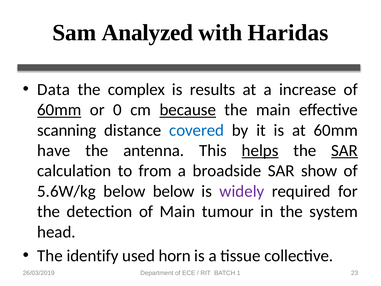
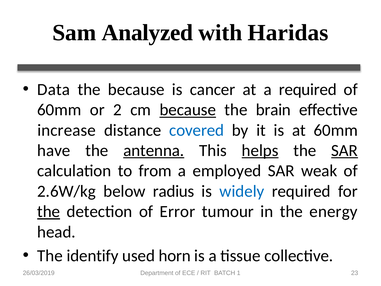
the complex: complex -> because (136, 89)
results: results -> cancer (213, 89)
a increase: increase -> required (308, 89)
60mm underline: present -> none (59, 110)
0: 0 -> 2 (118, 110)
the main: main -> brain (273, 110)
scanning: scanning -> increase (67, 130)
antenna underline: none -> present (154, 150)
broadside: broadside -> employed (227, 171)
show: show -> weak (319, 171)
5.6W/kg: 5.6W/kg -> 2.6W/kg (67, 191)
below below: below -> radius (174, 191)
widely colour: purple -> blue (242, 191)
the underline: none -> present (49, 211)
of Main: Main -> Error (177, 211)
system: system -> energy (334, 211)
